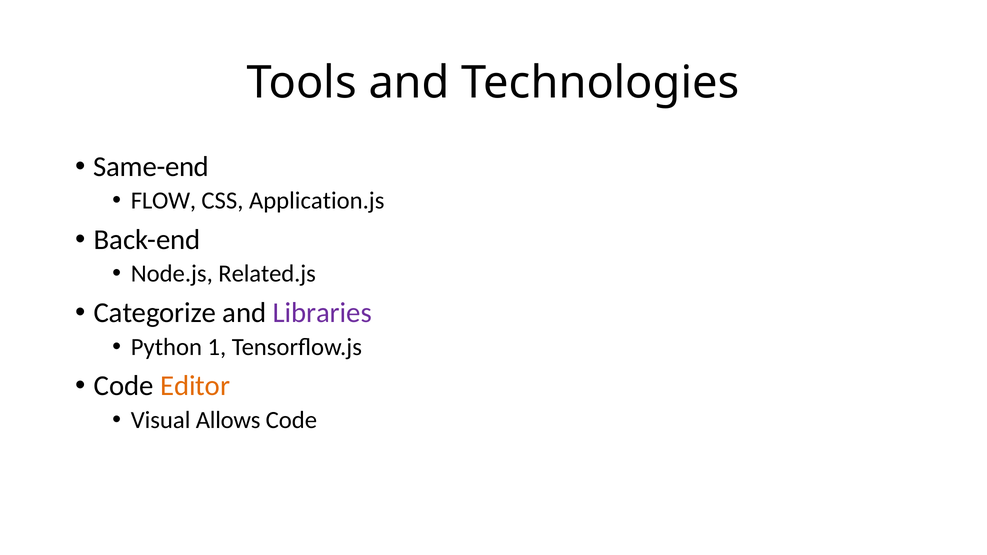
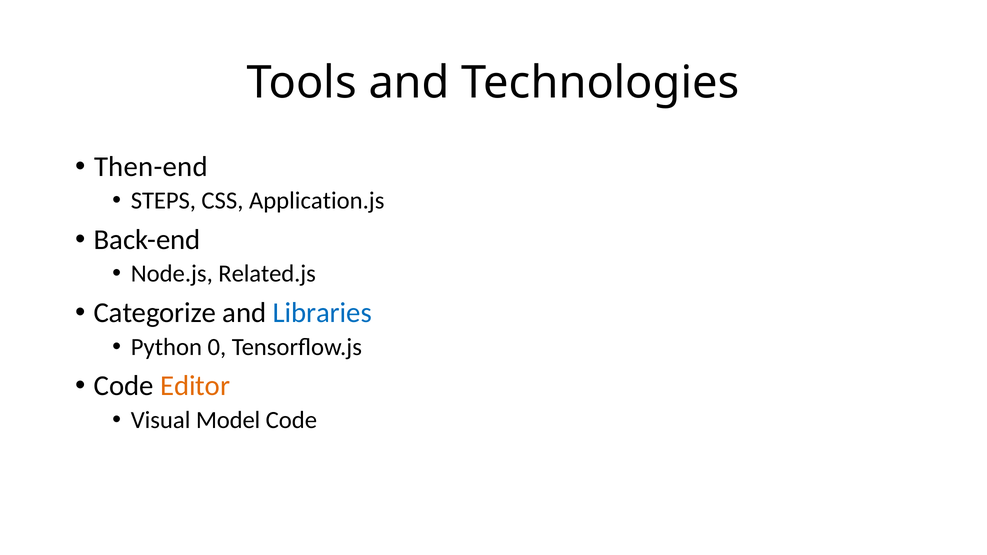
Same-end: Same-end -> Then-end (151, 167)
FLOW: FLOW -> STEPS (163, 201)
Libraries colour: purple -> blue (322, 313)
1: 1 -> 0 (217, 347)
Allows: Allows -> Model (228, 420)
